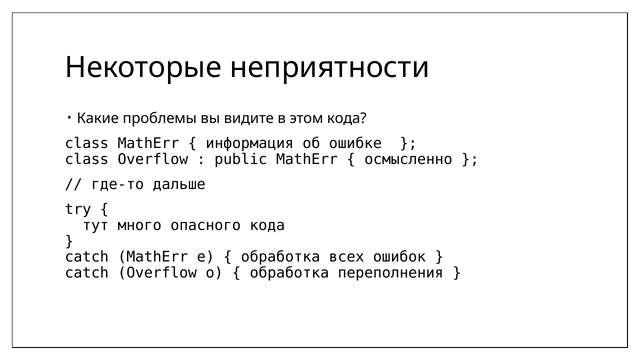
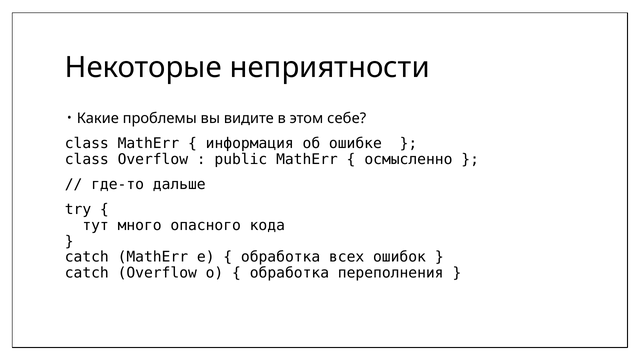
этом кода: кода -> себе (347, 118)
